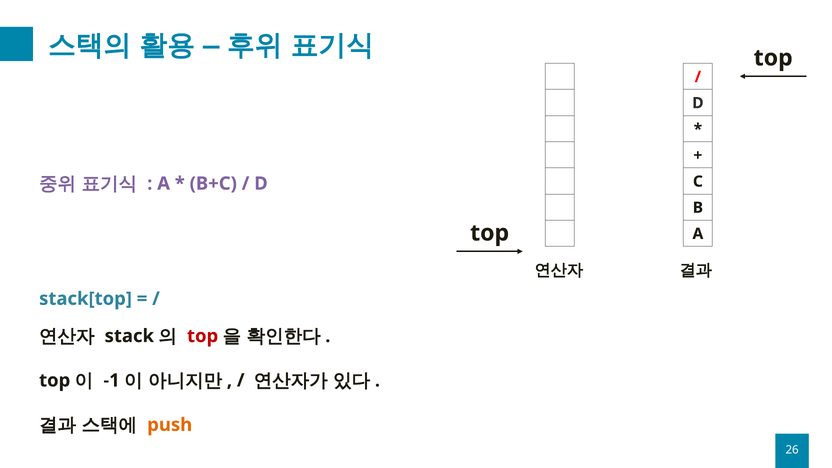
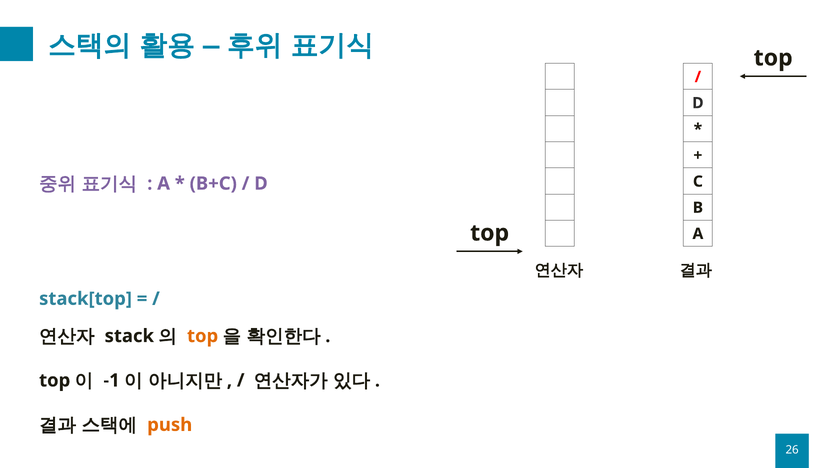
top colour: red -> orange (203, 336)
